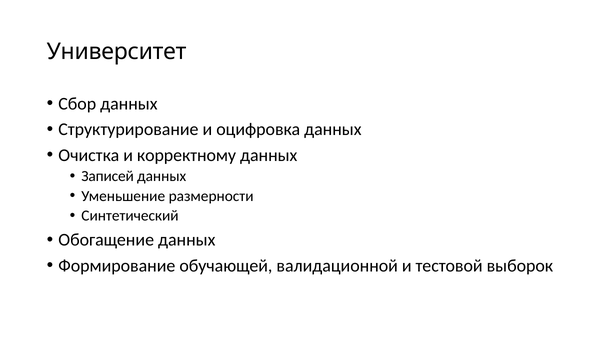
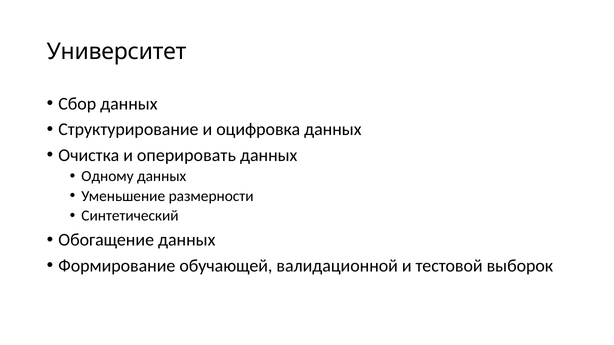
корректному: корректному -> оперировать (186, 155)
Записей: Записей -> Одному (108, 176)
